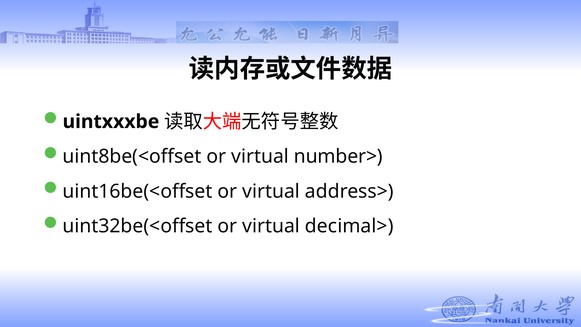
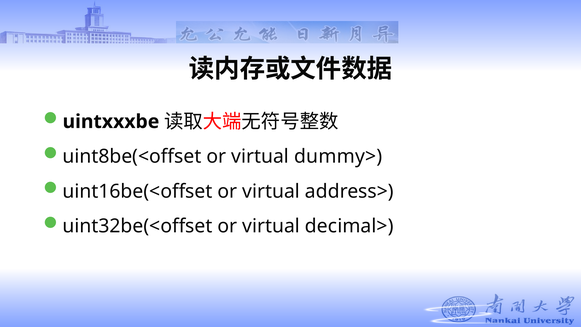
number>: number> -> dummy> (338, 156)
